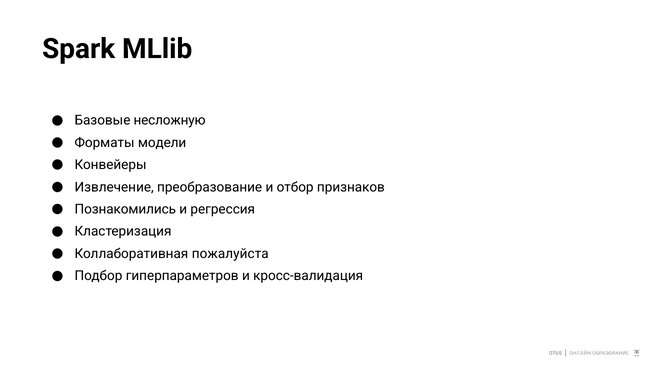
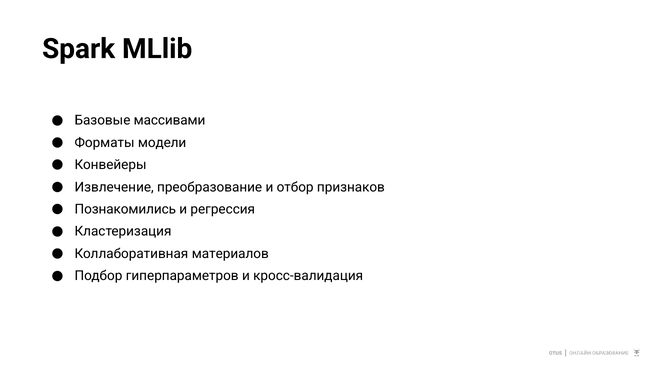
несложную: несложную -> массивами (170, 120)
пожалуйста: пожалуйста -> материалов (230, 253)
